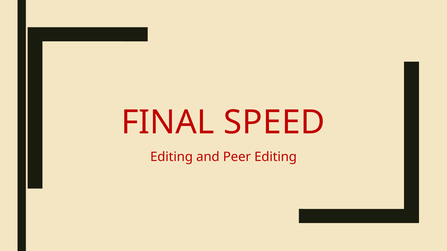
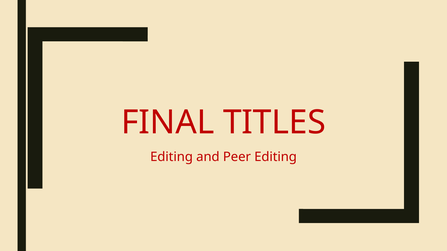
SPEED: SPEED -> TITLES (274, 123)
